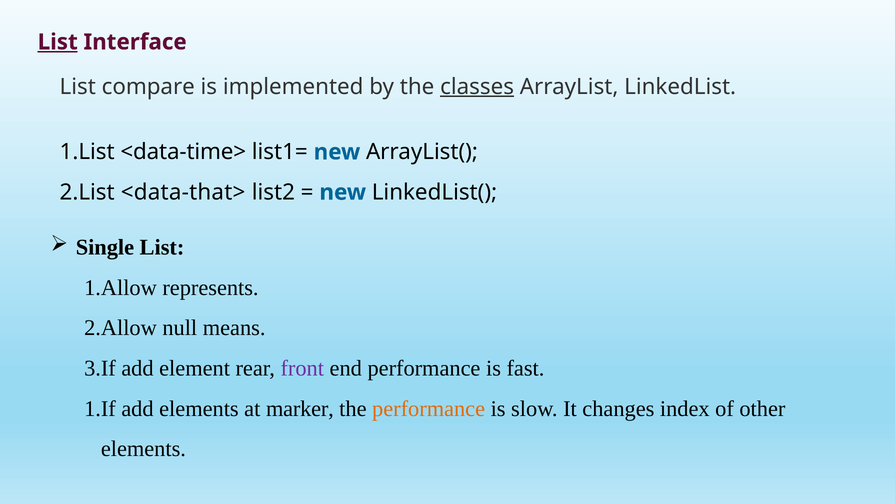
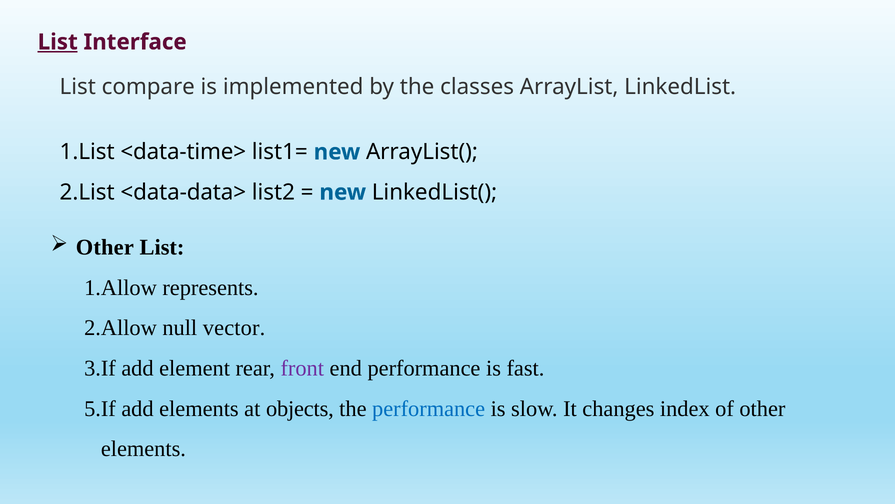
classes underline: present -> none (477, 87)
<data-that>: <data-that> -> <data-data> (183, 192)
Single: Single -> Other (105, 247)
means: means -> vector (234, 328)
1.If: 1.If -> 5.If (100, 408)
marker: marker -> objects (300, 408)
performance colour: orange -> blue (429, 408)
